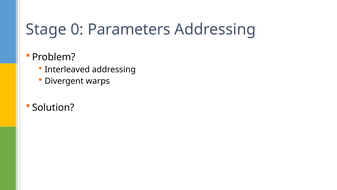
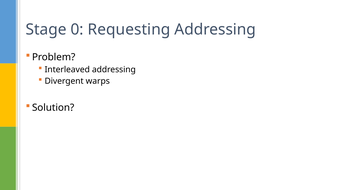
Parameters: Parameters -> Requesting (129, 29)
